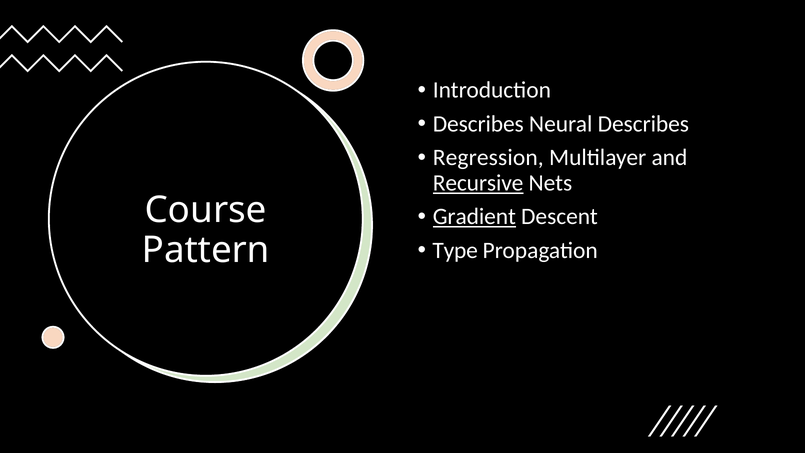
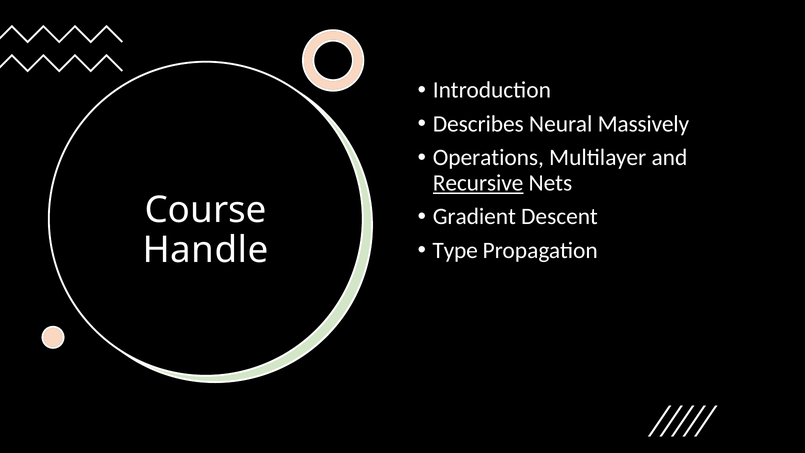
Neural Describes: Describes -> Massively (643, 124)
Regression: Regression -> Operations (488, 158)
Gradient underline: present -> none (474, 217)
Pattern: Pattern -> Handle (206, 250)
